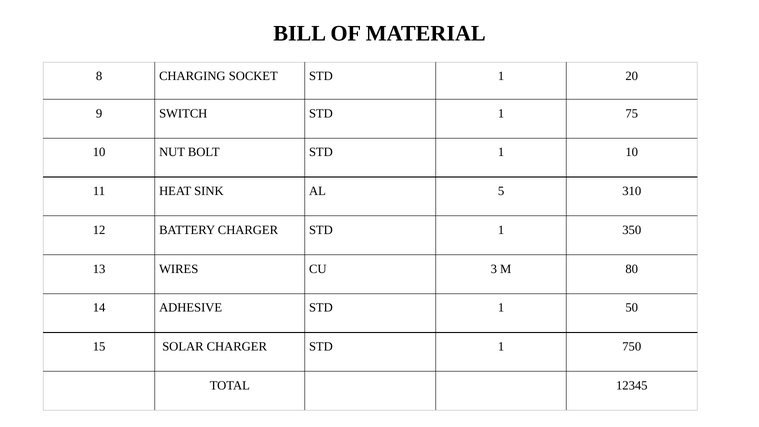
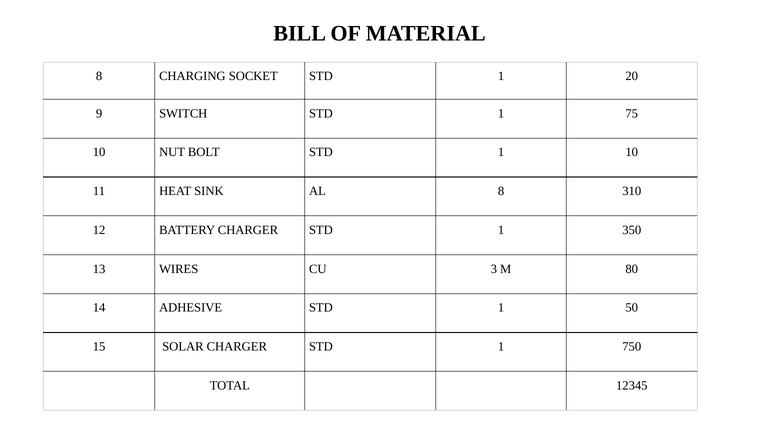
AL 5: 5 -> 8 (501, 191)
